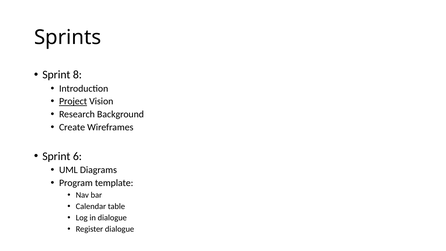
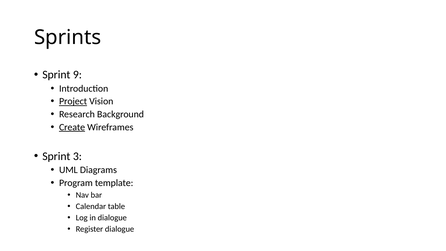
8: 8 -> 9 (77, 75)
Create underline: none -> present (72, 127)
6: 6 -> 3 (77, 156)
